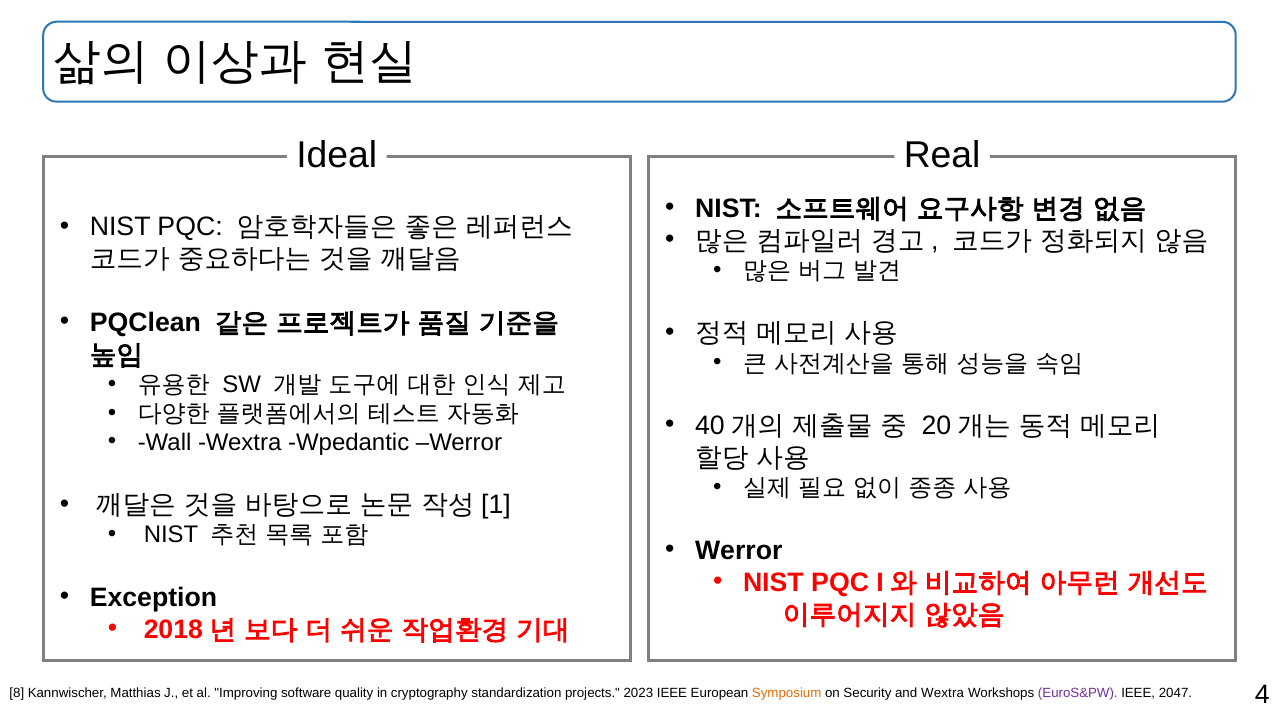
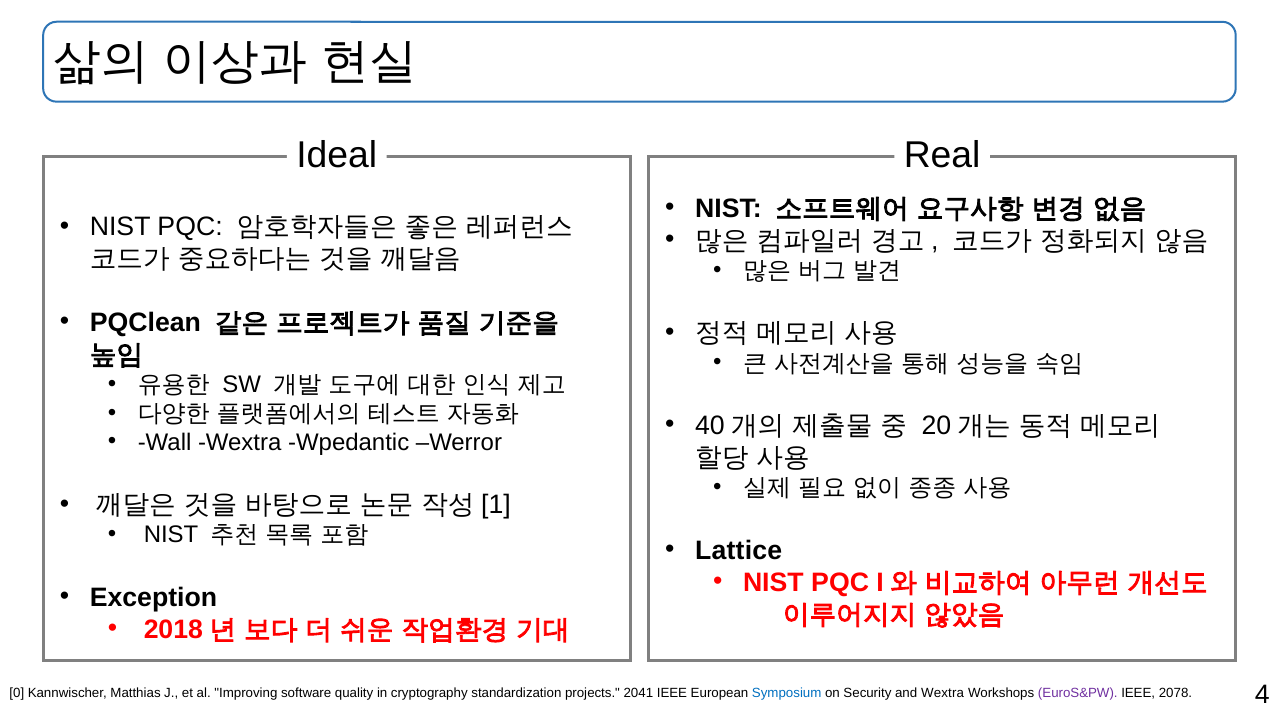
Werror: Werror -> Lattice (739, 551)
8: 8 -> 0 (17, 693)
2023: 2023 -> 2041 (638, 693)
Symposium colour: orange -> blue (787, 693)
2047: 2047 -> 2078 (1175, 693)
